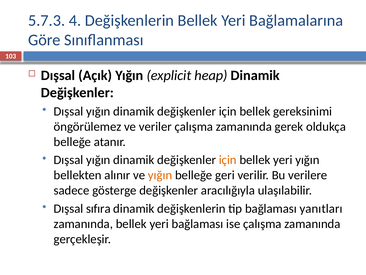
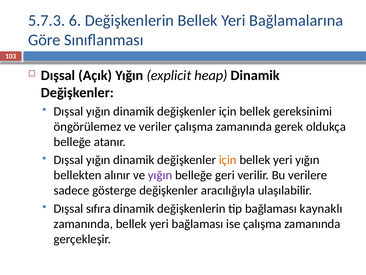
4: 4 -> 6 (75, 20)
yığın colour: orange -> purple (160, 175)
yanıtları: yanıtları -> kaynaklı (321, 208)
